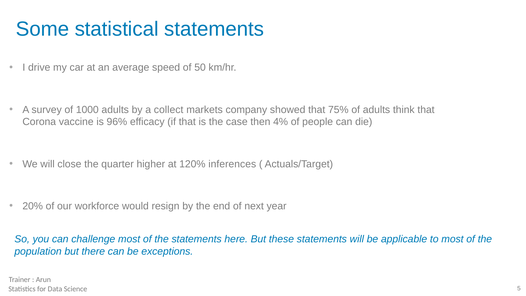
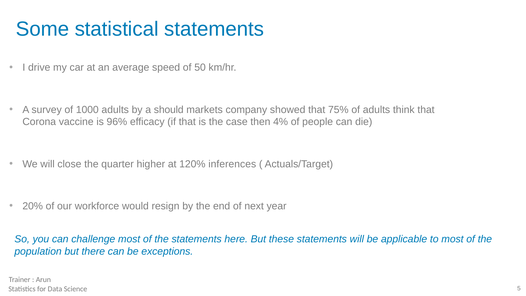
collect: collect -> should (169, 110)
